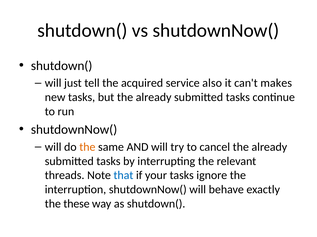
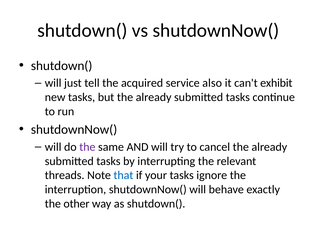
makes: makes -> exhibit (276, 83)
the colour: orange -> purple (87, 147)
these: these -> other (77, 204)
